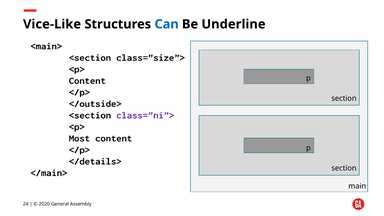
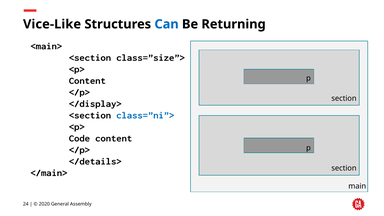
Underline: Underline -> Returning (234, 24)
</outside>: </outside> -> </display> (95, 104)
class=”ni”> colour: purple -> blue (145, 115)
Most: Most -> Code (79, 138)
